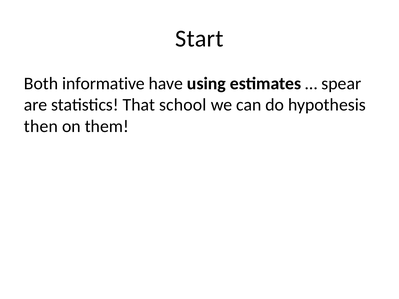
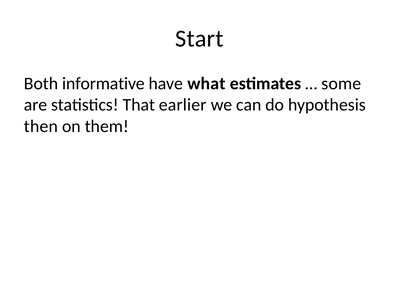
using: using -> what (206, 84)
spear: spear -> some (341, 84)
school: school -> earlier (183, 105)
